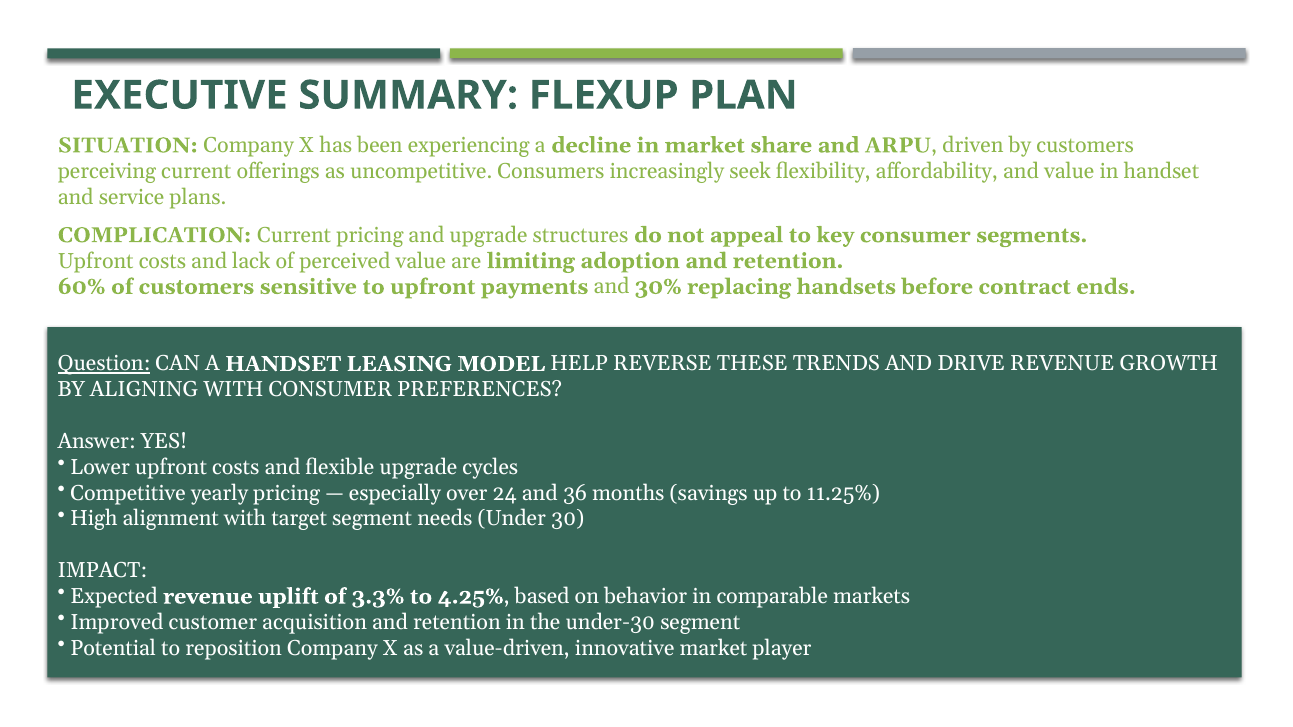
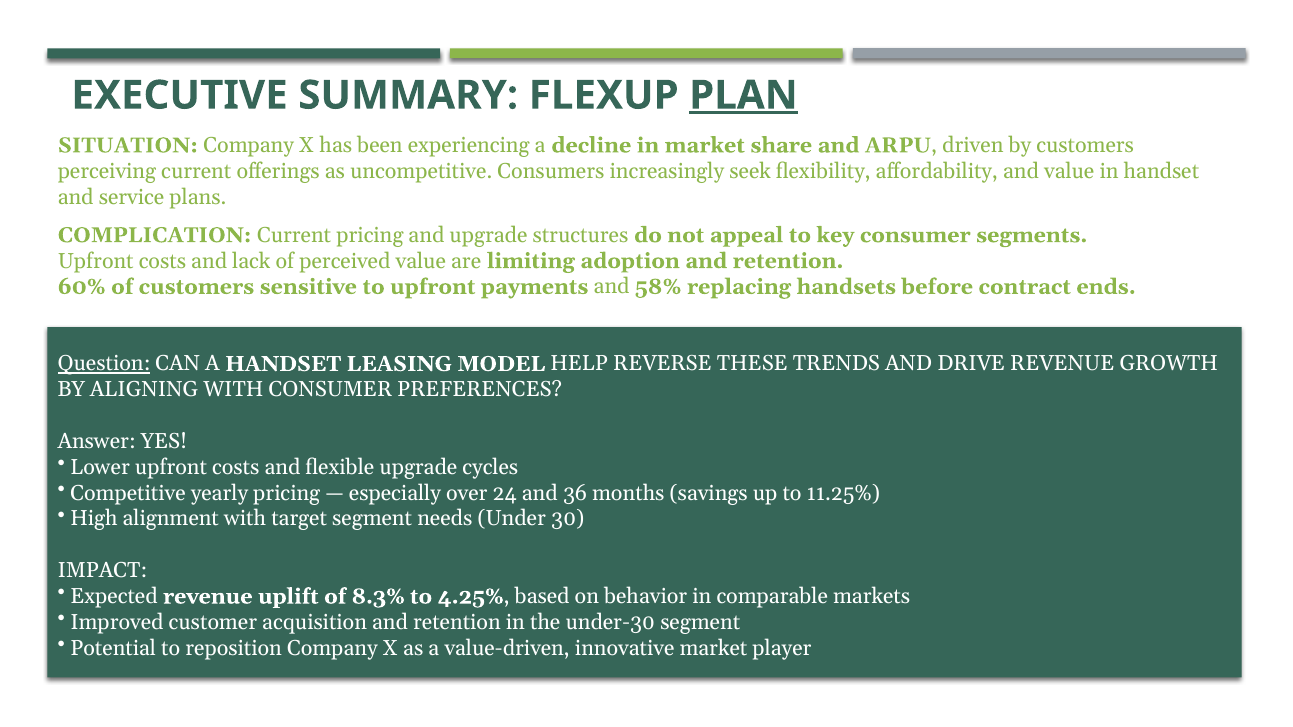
PLAN underline: none -> present (743, 95)
30%: 30% -> 58% (658, 287)
3.3%: 3.3% -> 8.3% (378, 597)
